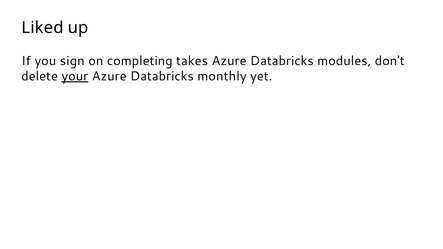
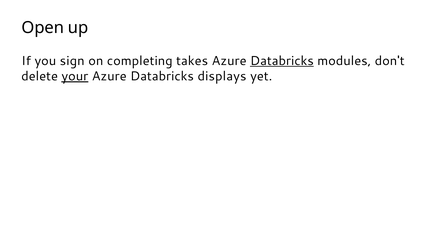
Liked: Liked -> Open (43, 28)
Databricks underline: none -> present (282, 61)
monthly: monthly -> displays (222, 76)
